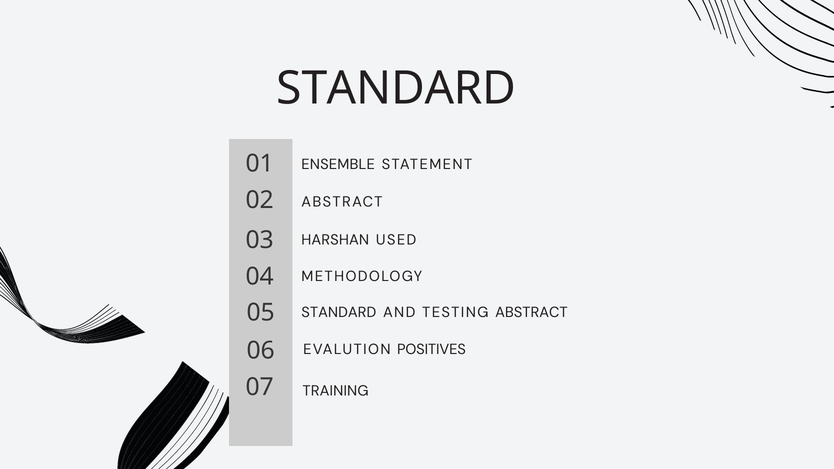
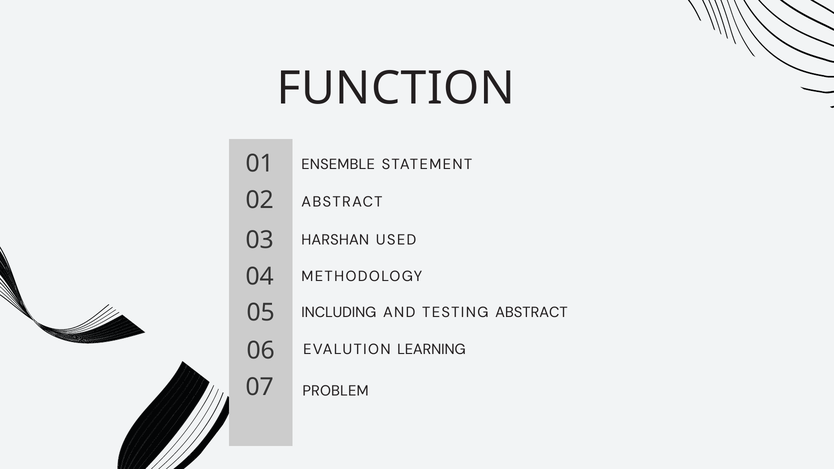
STANDARD: STANDARD -> FUNCTION (396, 88)
STANDARD: STANDARD -> INCLUDING (339, 312)
POSITIVES: POSITIVES -> LEARNING (431, 350)
TRAINING: TRAINING -> PROBLEM (336, 391)
